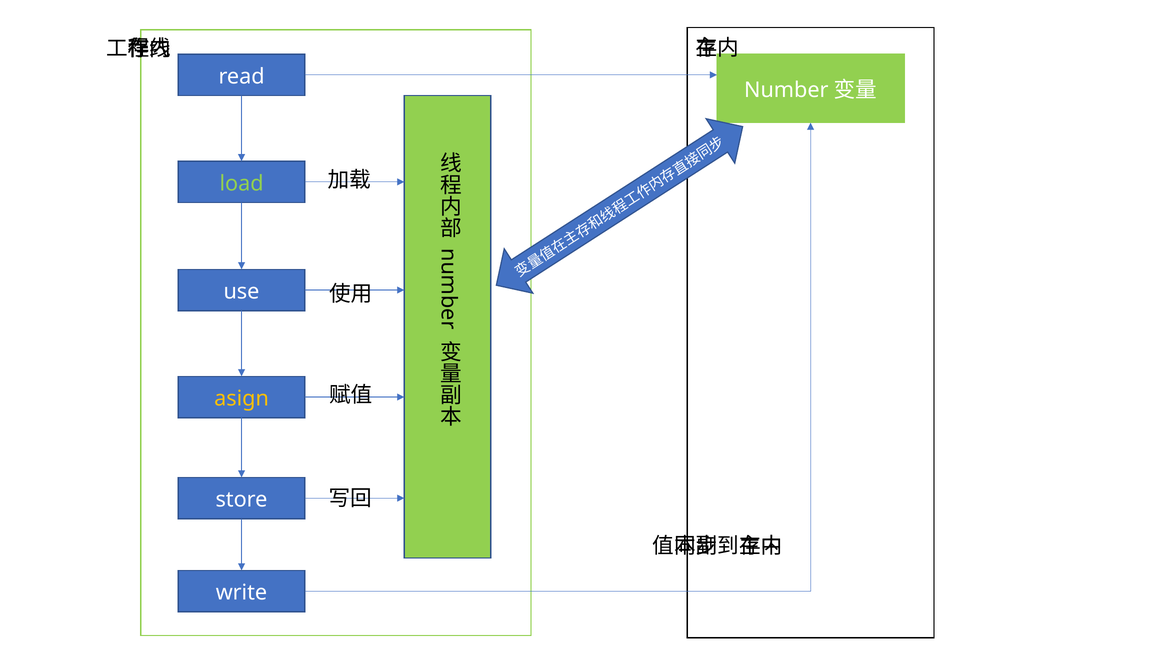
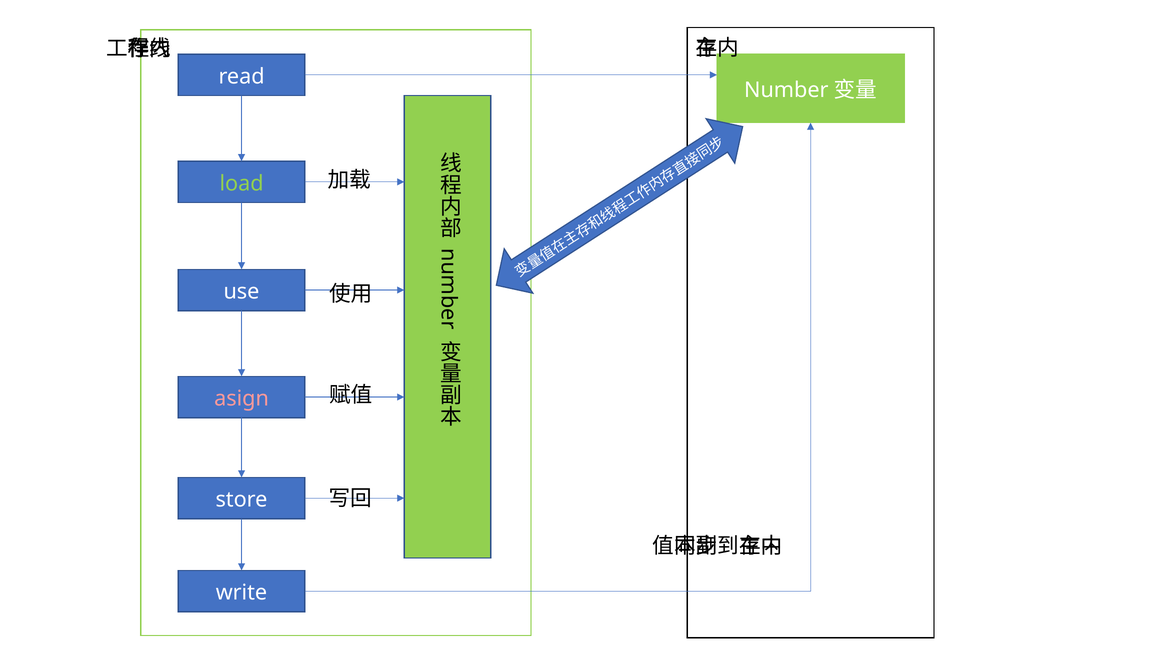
asign colour: yellow -> pink (242, 399)
